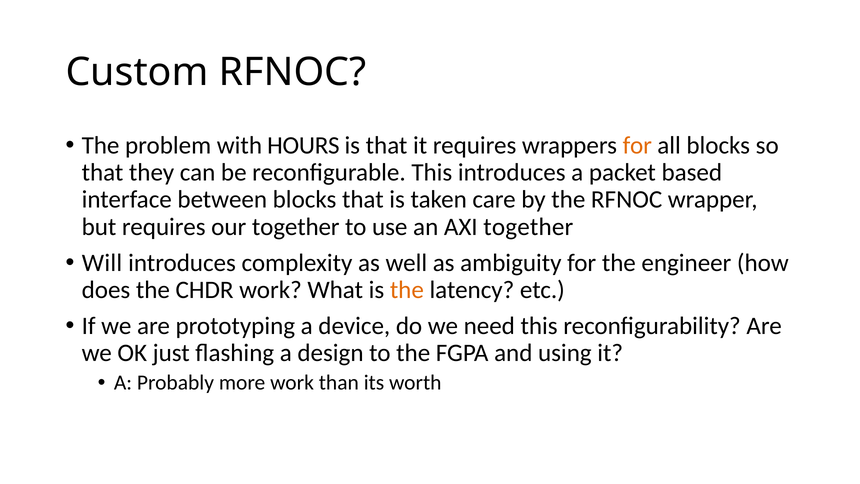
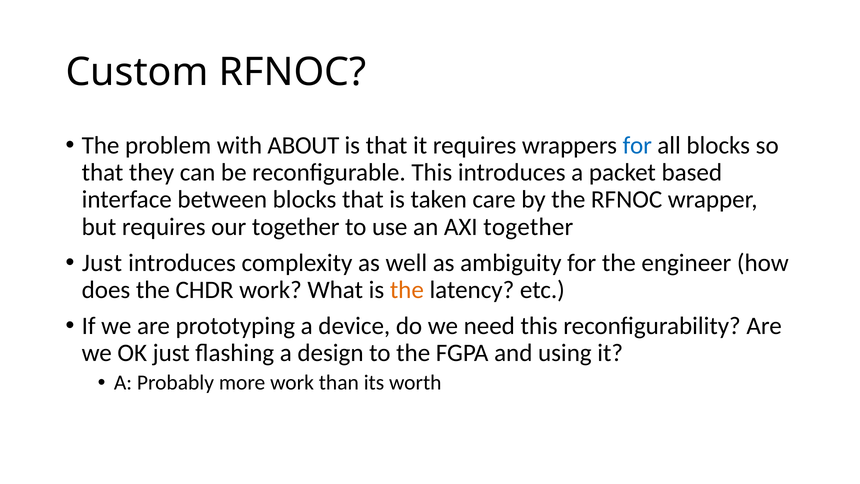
HOURS: HOURS -> ABOUT (303, 145)
for colour: orange -> blue (637, 145)
Will: Will -> Just (102, 263)
